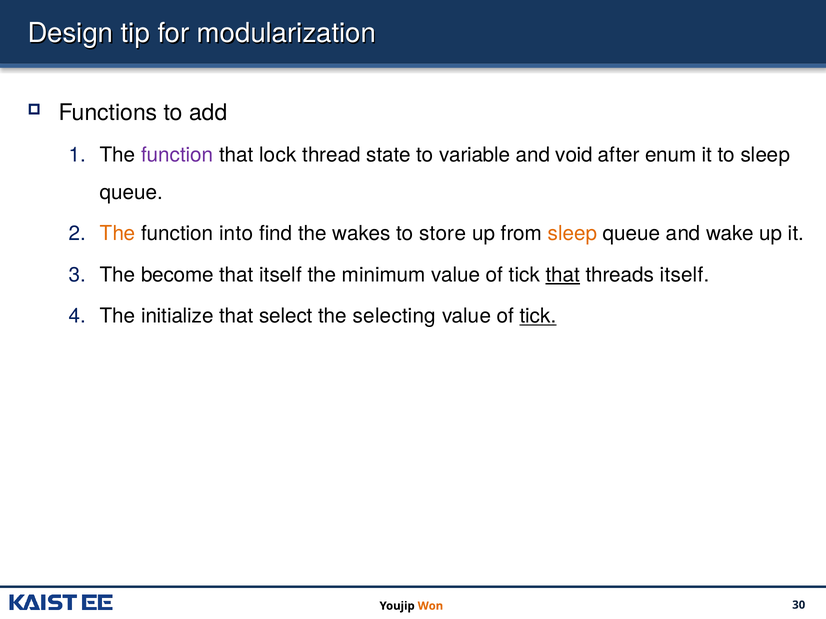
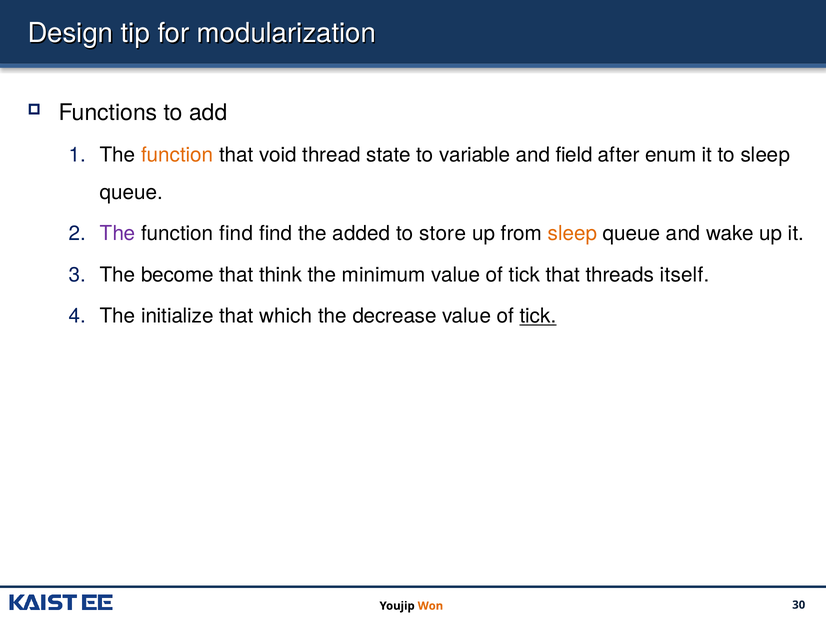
function colour: purple -> orange (177, 155)
lock: lock -> void (278, 155)
void: void -> field (574, 155)
The colour: orange -> purple (118, 234)
function into: into -> find (236, 234)
wakes: wakes -> added (361, 234)
that itself: itself -> think (281, 275)
that underline: present -> none (563, 275)
select: select -> which (286, 316)
selecting: selecting -> decrease (395, 316)
